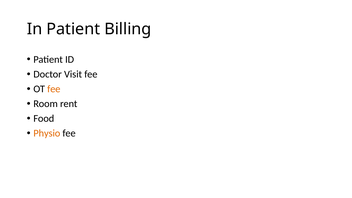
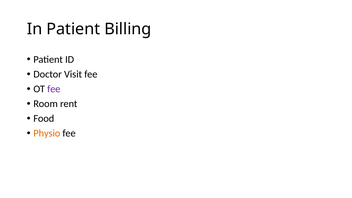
fee colour: orange -> purple (54, 89)
